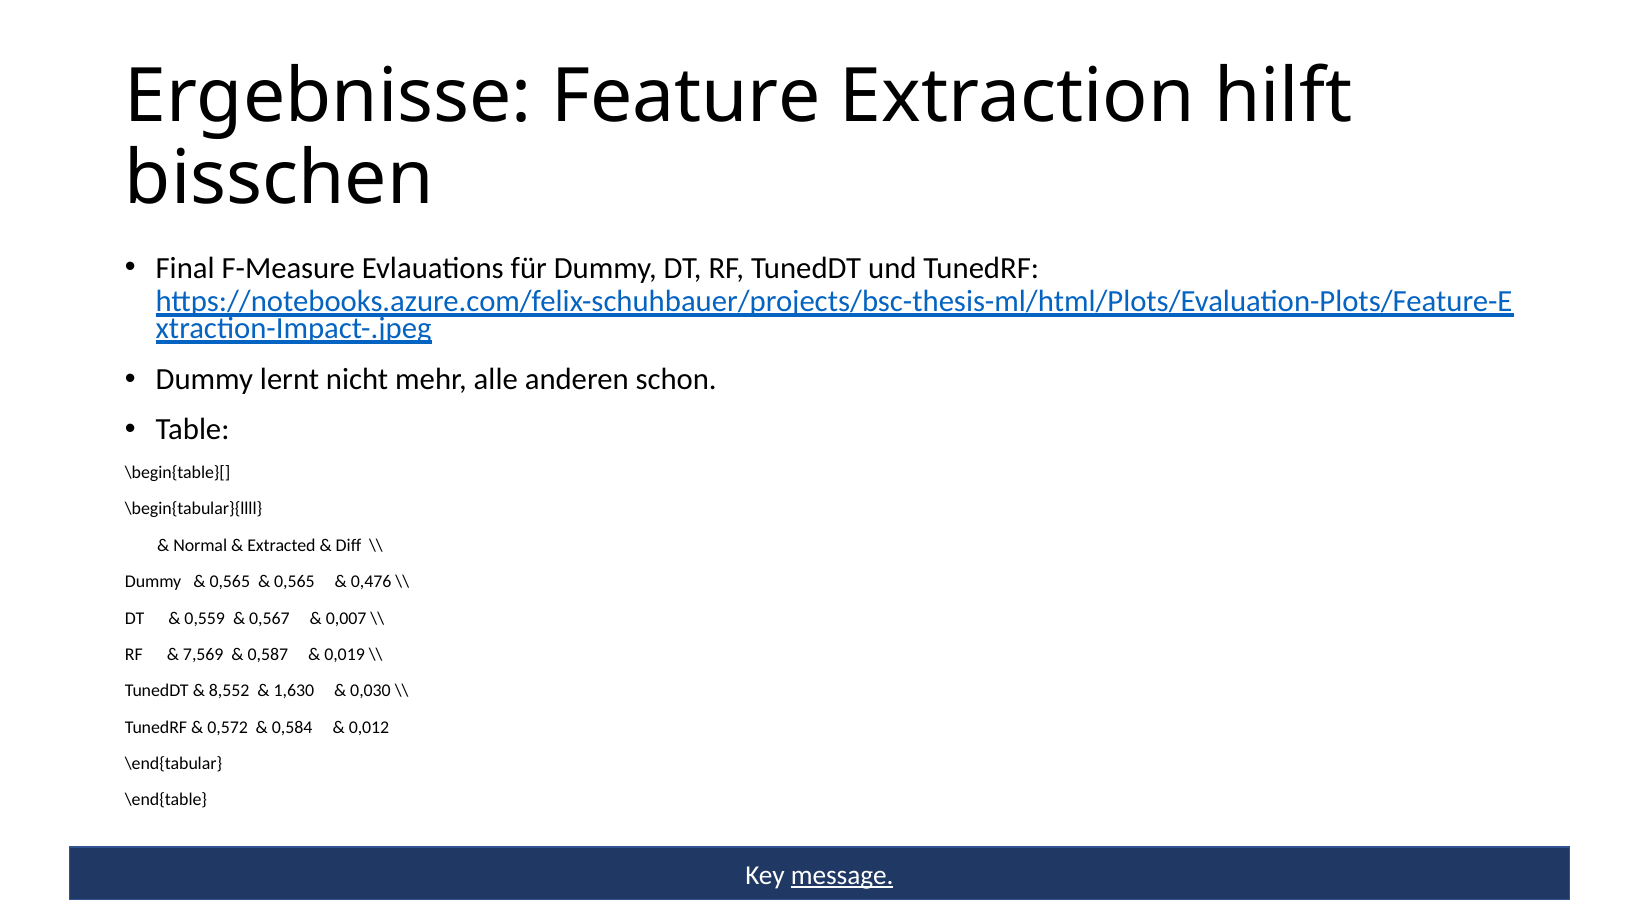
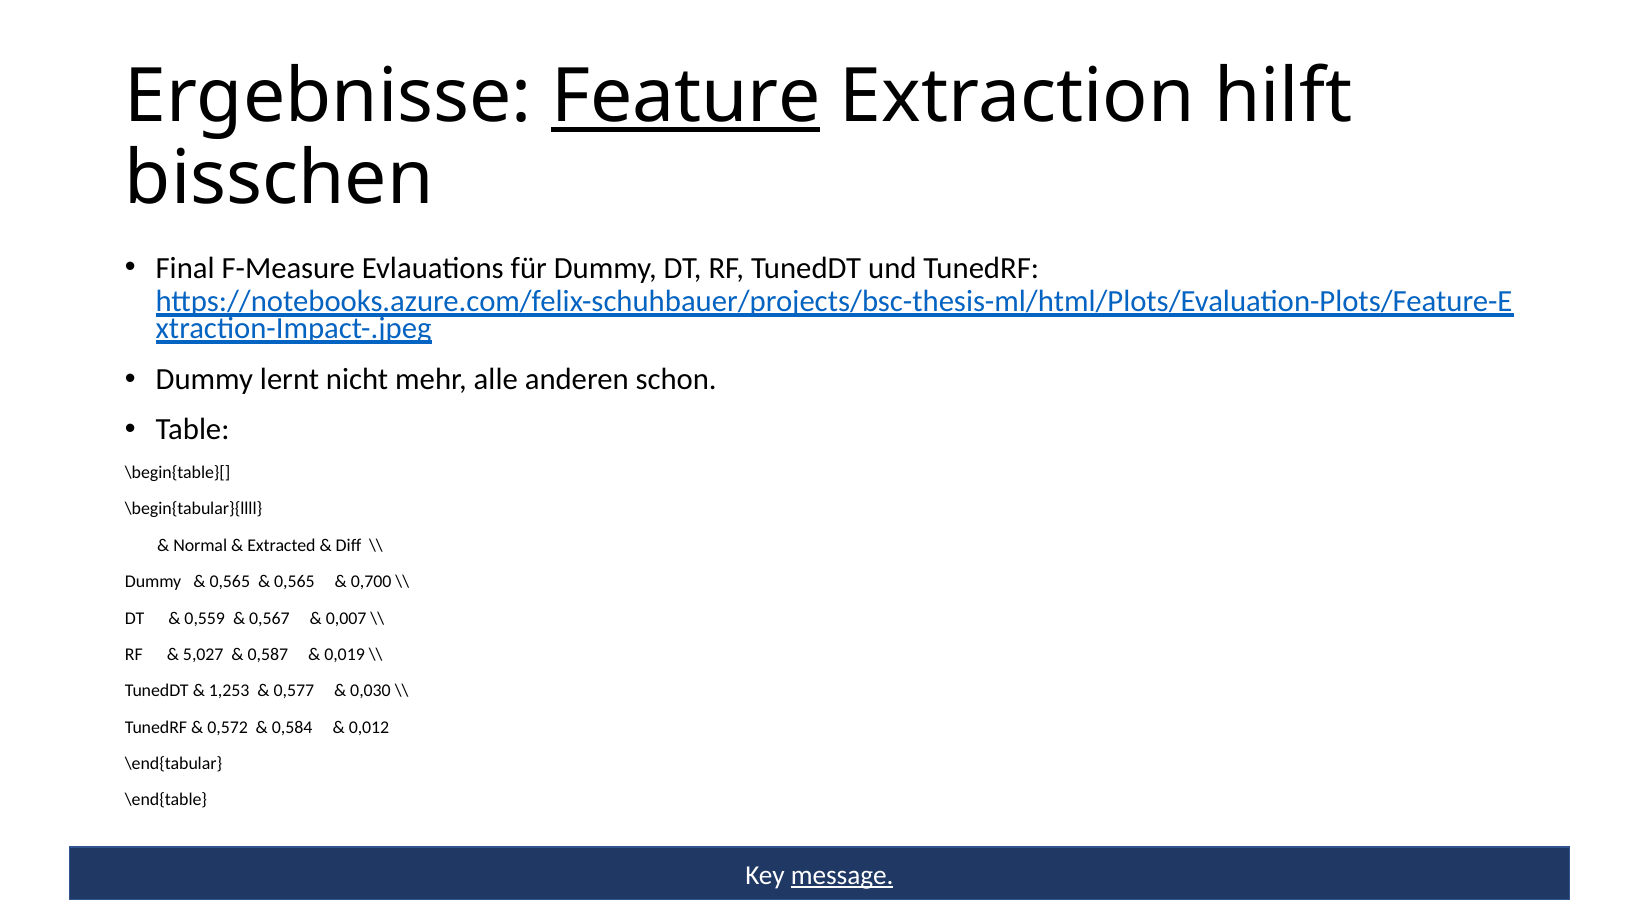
Feature underline: none -> present (686, 97)
0,476: 0,476 -> 0,700 (371, 582)
7,569: 7,569 -> 5,027 (203, 654)
8,552: 8,552 -> 1,253 (229, 691)
1,630: 1,630 -> 0,577 (294, 691)
